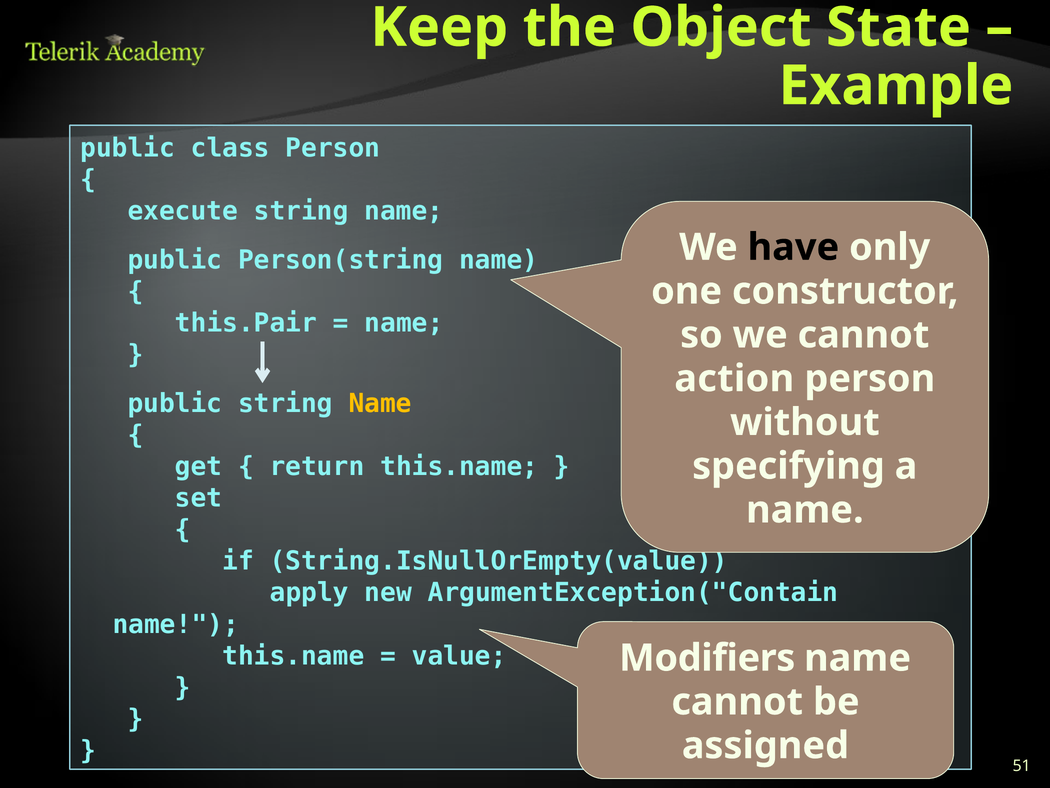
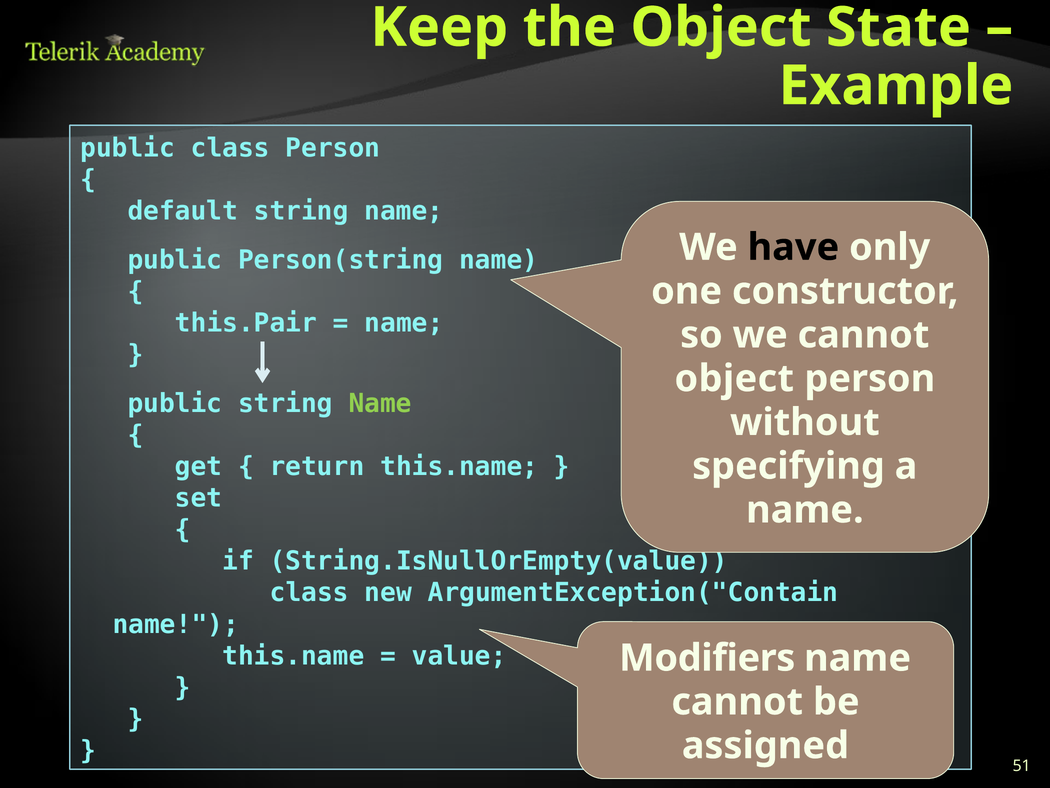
execute: execute -> default (183, 211)
action: action -> object (734, 378)
Name colour: yellow -> light green (380, 403)
apply: apply -> class (309, 592)
